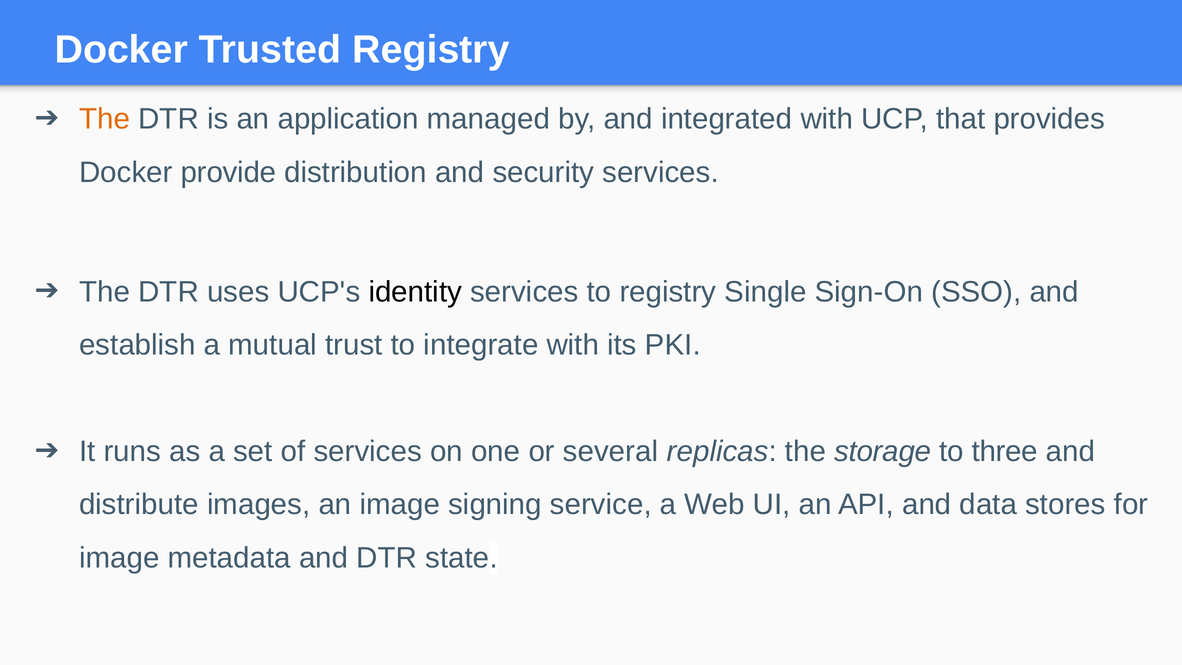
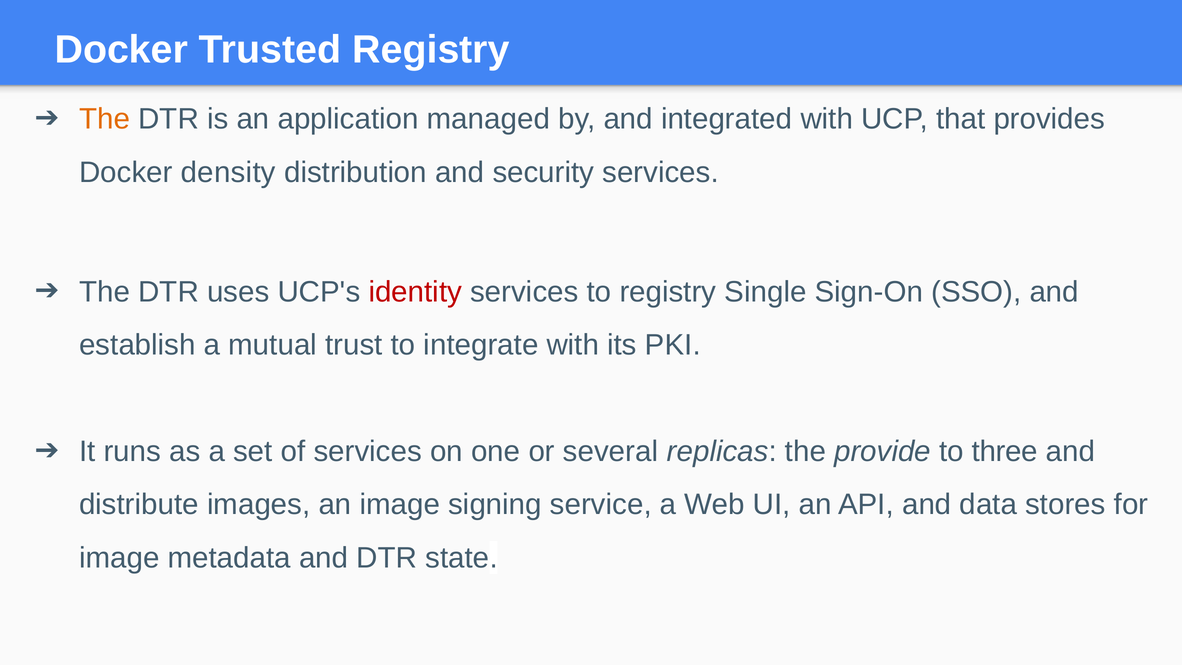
provide: provide -> density (228, 172)
identity colour: black -> red (415, 292)
storage: storage -> provide (883, 451)
